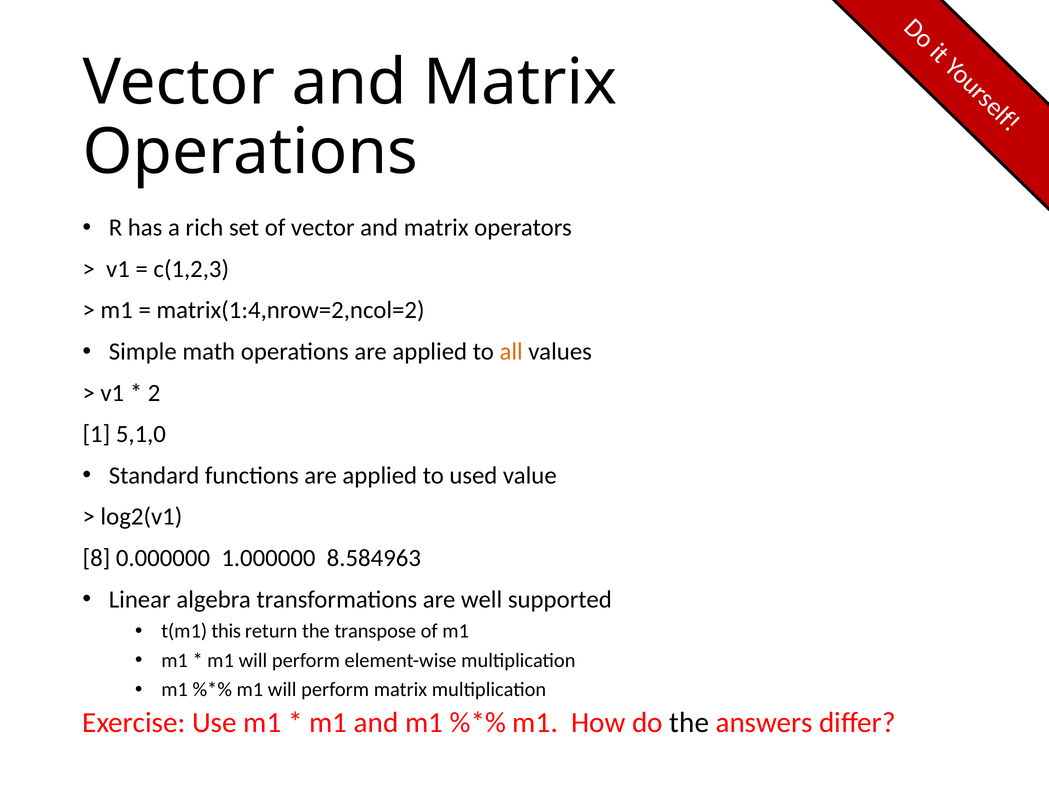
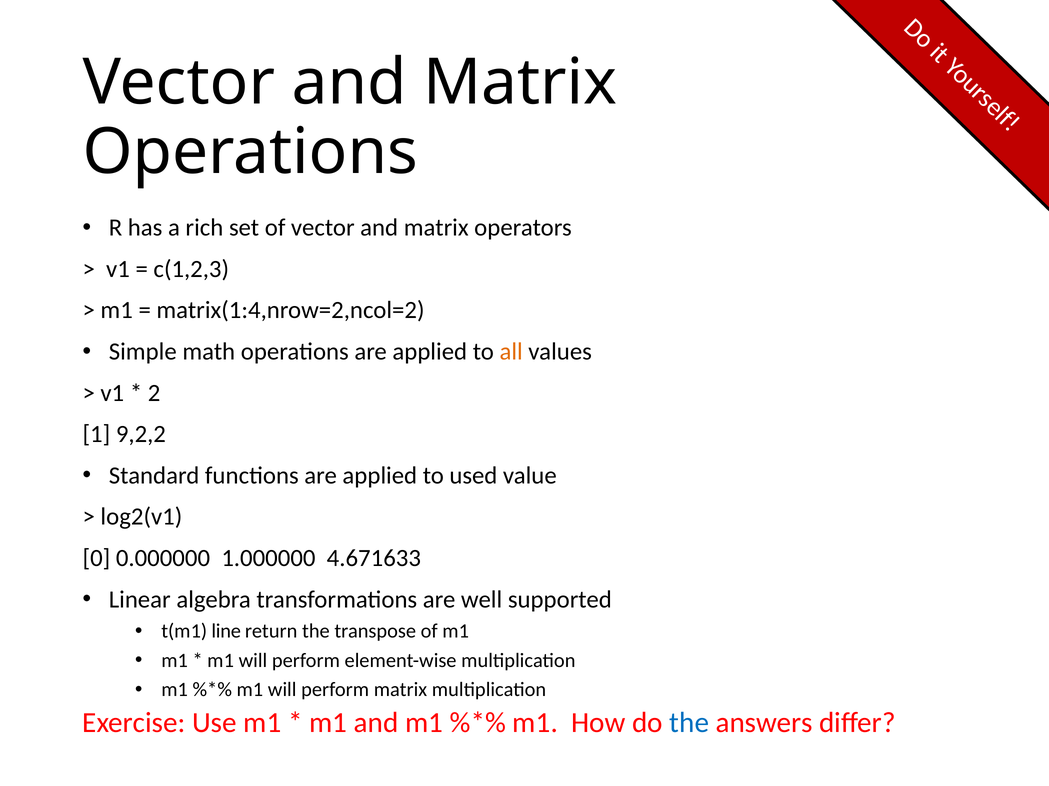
5,1,0: 5,1,0 -> 9,2,2 (141, 435)
8: 8 -> 0 (96, 559)
8.584963: 8.584963 -> 4.671633 (374, 559)
this: this -> line (226, 632)
the colour: black -> blue (689, 723)
